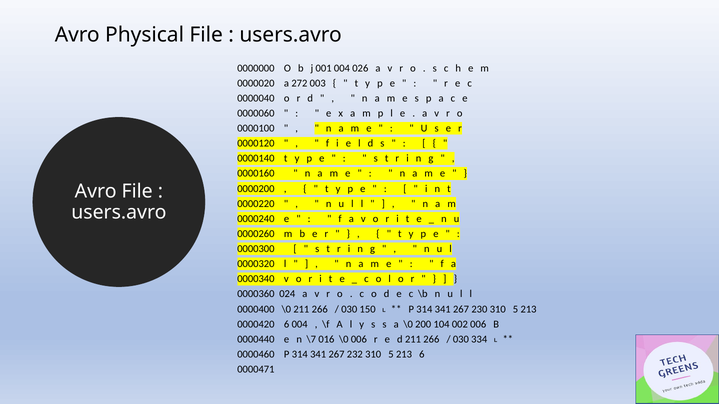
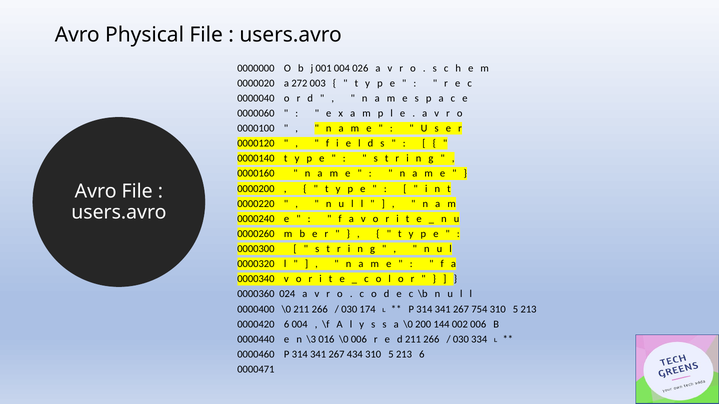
150: 150 -> 174 (368, 309)
230: 230 -> 754 (479, 309)
104: 104 -> 144 (442, 324)
\7: \7 -> \3 (311, 340)
232: 232 -> 434 (355, 355)
